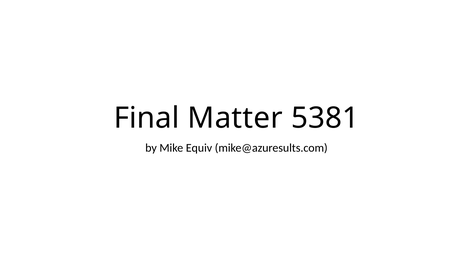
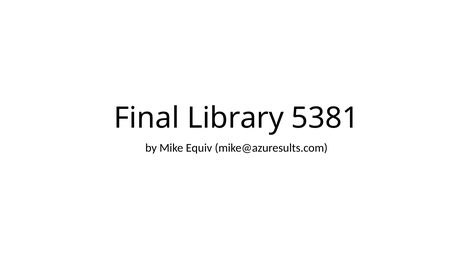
Matter: Matter -> Library (235, 118)
